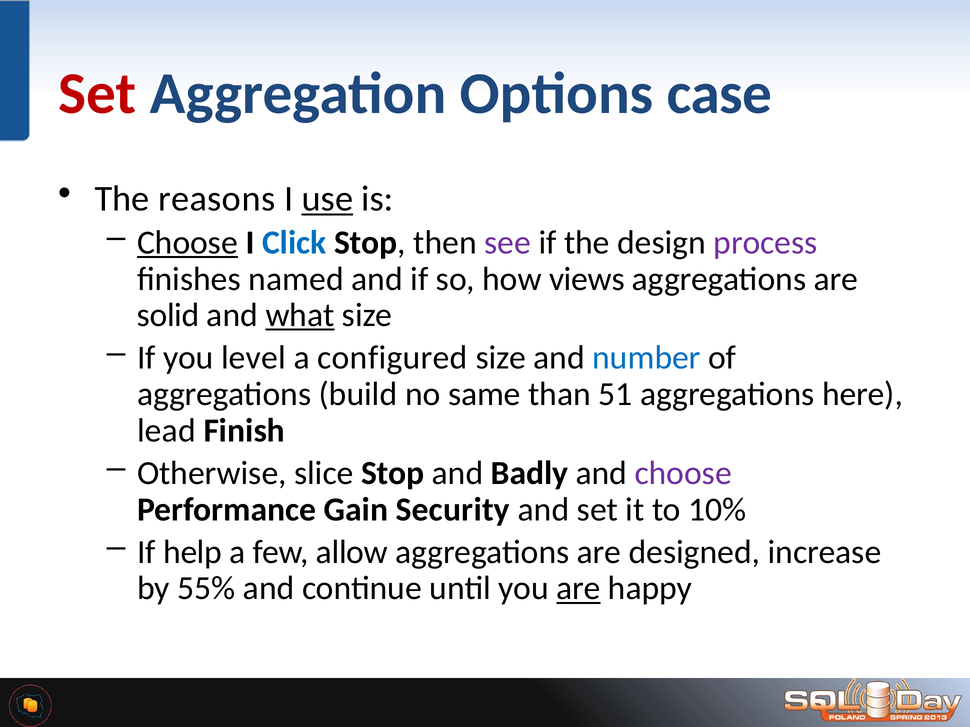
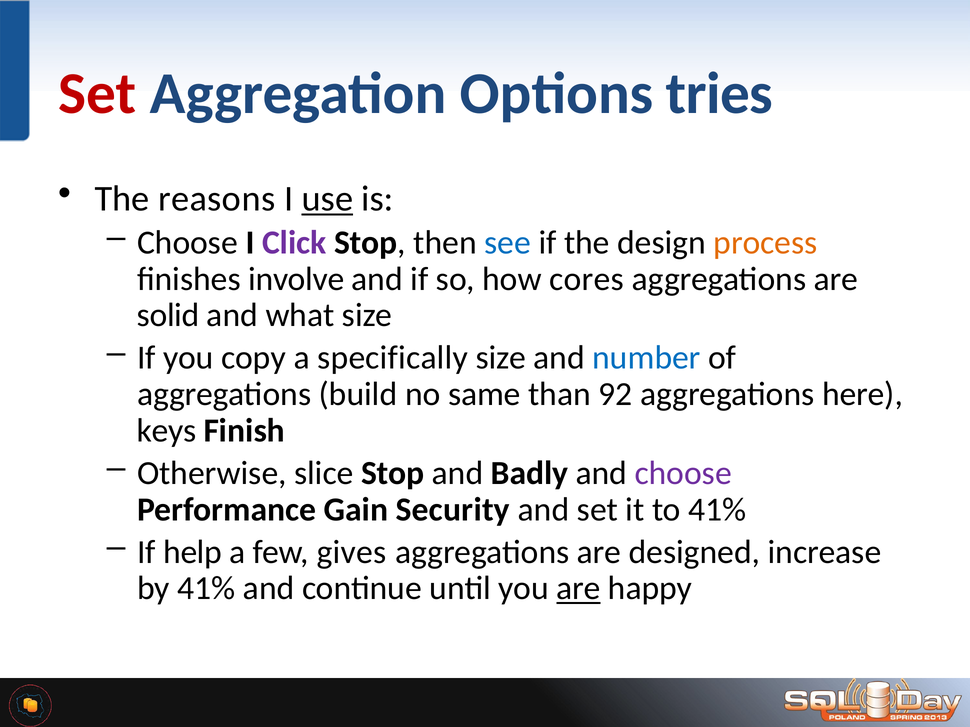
case: case -> tries (719, 94)
Choose underline: present -> none (187, 243)
Click colour: blue -> purple (294, 243)
see colour: purple -> blue (508, 243)
process colour: purple -> orange (765, 243)
named: named -> involve (296, 279)
views: views -> cores (587, 279)
what underline: present -> none (300, 315)
level: level -> copy (253, 358)
configured: configured -> specifically (393, 358)
51: 51 -> 92 (615, 394)
lead: lead -> keys (167, 431)
to 10%: 10% -> 41% (717, 510)
allow: allow -> gives (352, 552)
by 55%: 55% -> 41% (206, 589)
